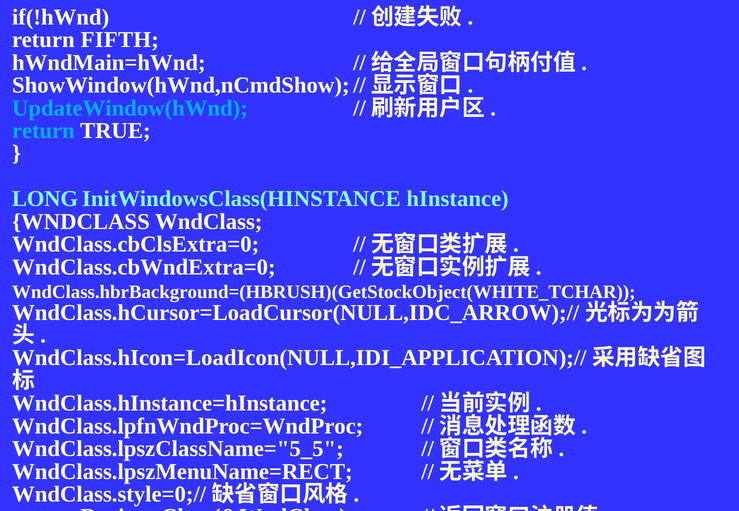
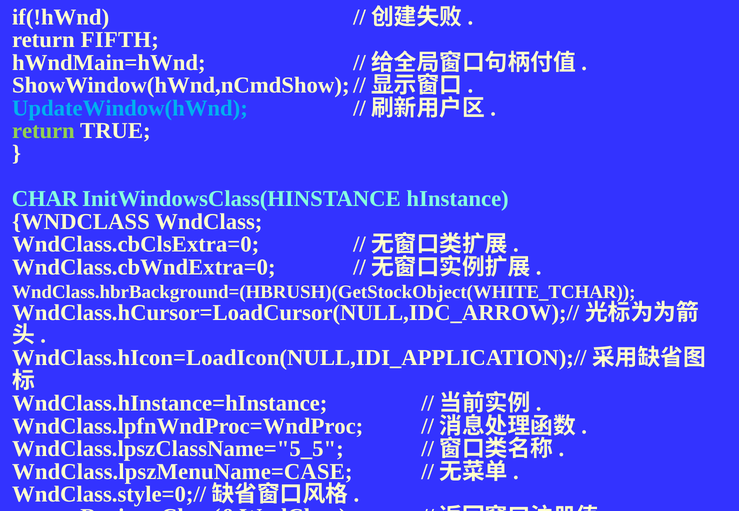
return colour: light blue -> light green (43, 131)
LONG: LONG -> CHAR (45, 199)
WndClass.lpszMenuName=RECT: WndClass.lpszMenuName=RECT -> WndClass.lpszMenuName=CASE (182, 472)
